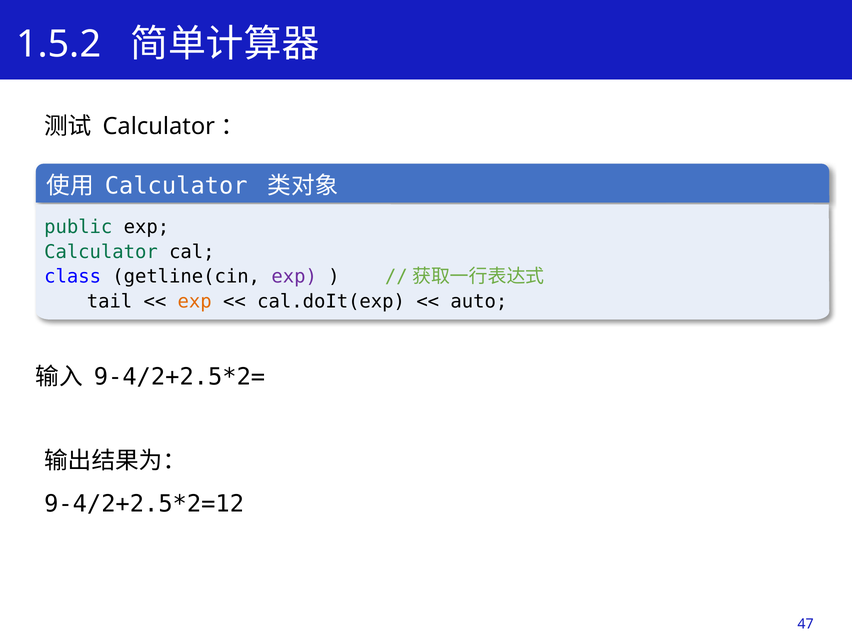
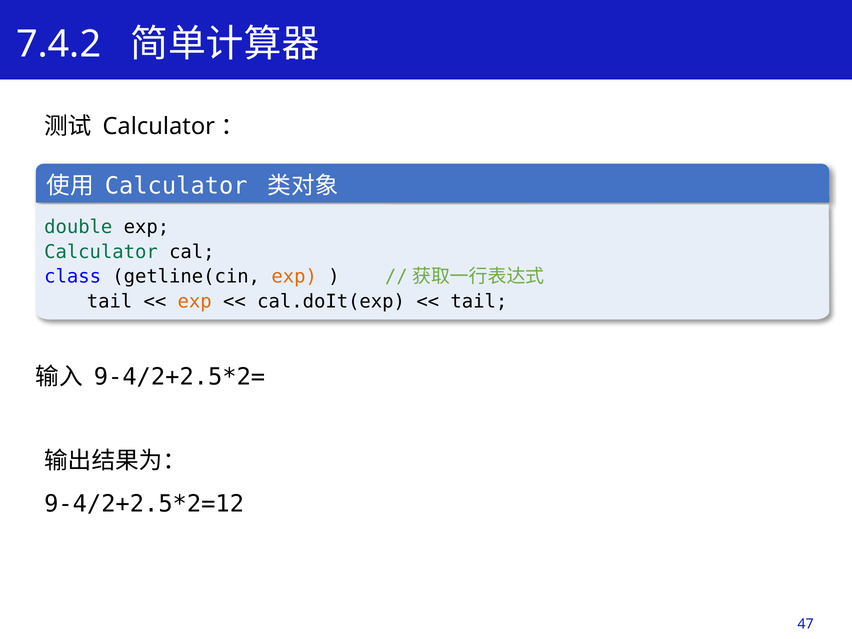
1.5.2: 1.5.2 -> 7.4.2 (59, 44)
public: public -> double (78, 227)
exp colour: purple -> orange (294, 277)
auto: auto -> tail (479, 301)
